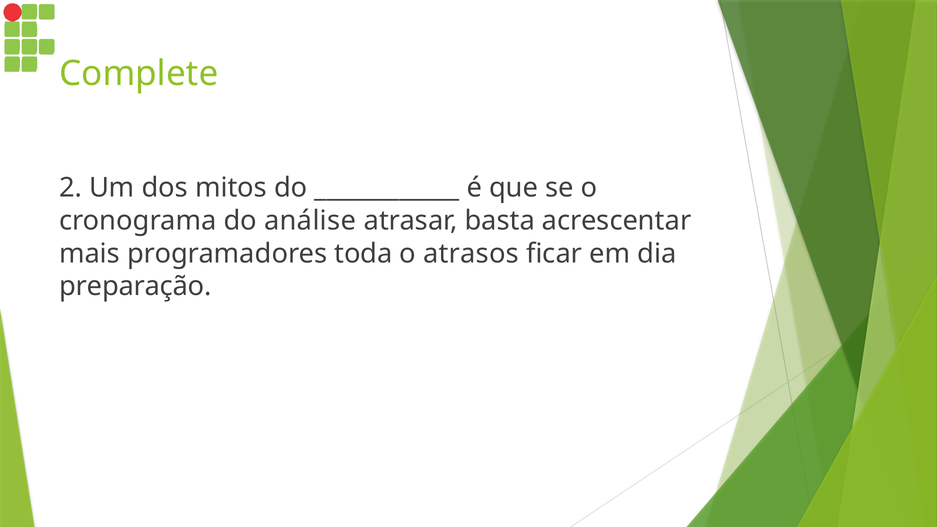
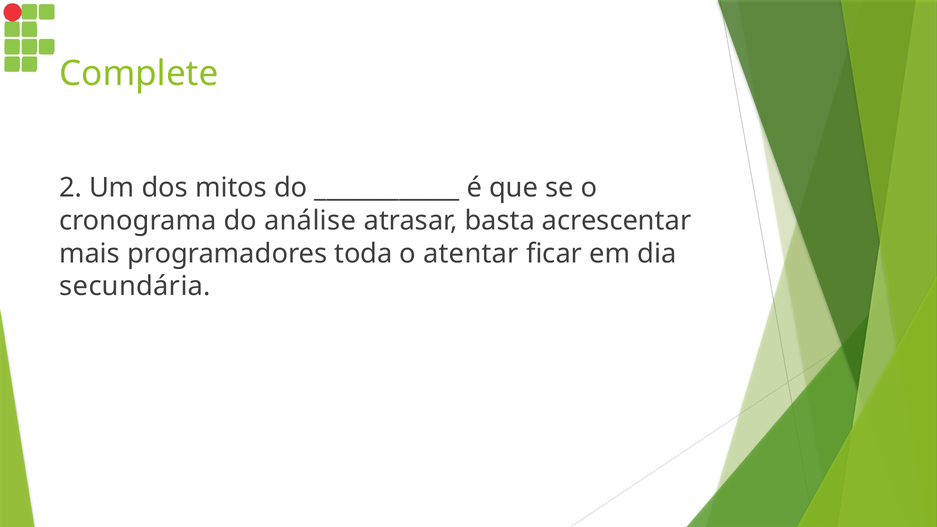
atrasos: atrasos -> atentar (471, 254)
preparação: preparação -> secundária (135, 286)
